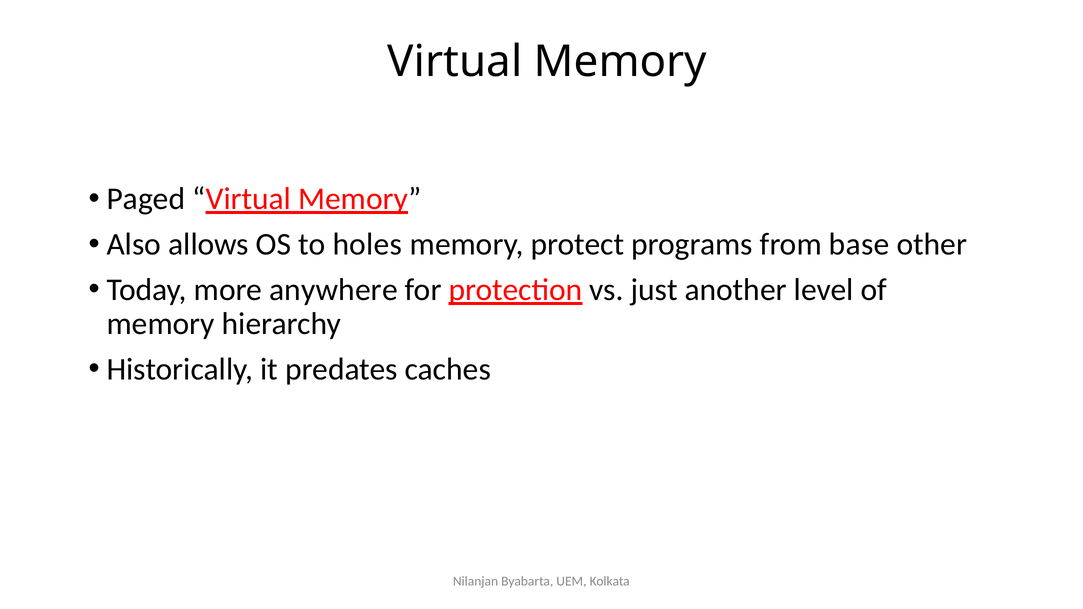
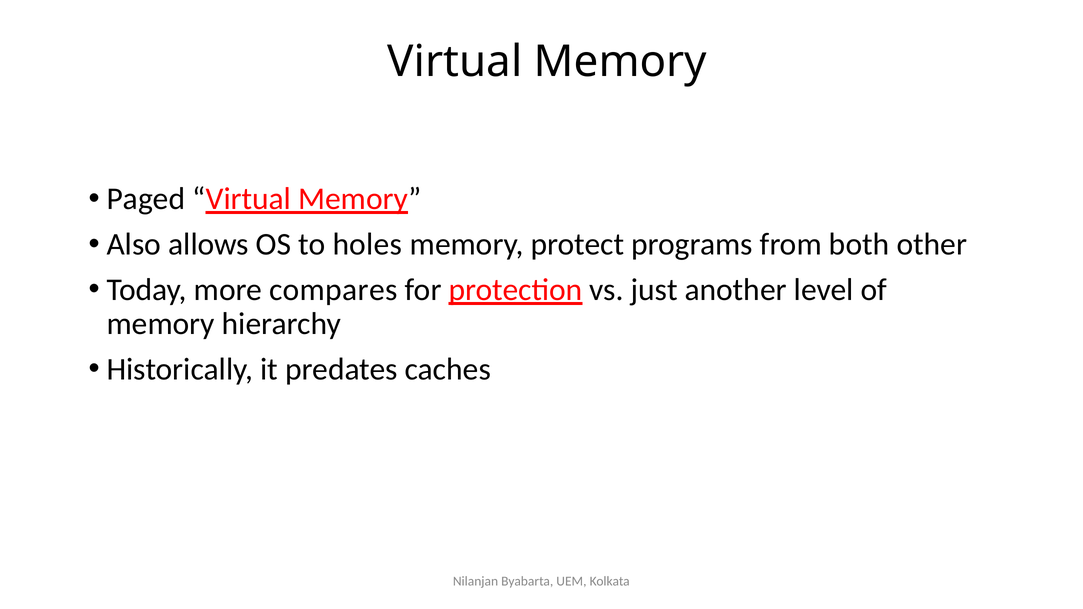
base: base -> both (859, 244)
anywhere: anywhere -> compares (333, 290)
